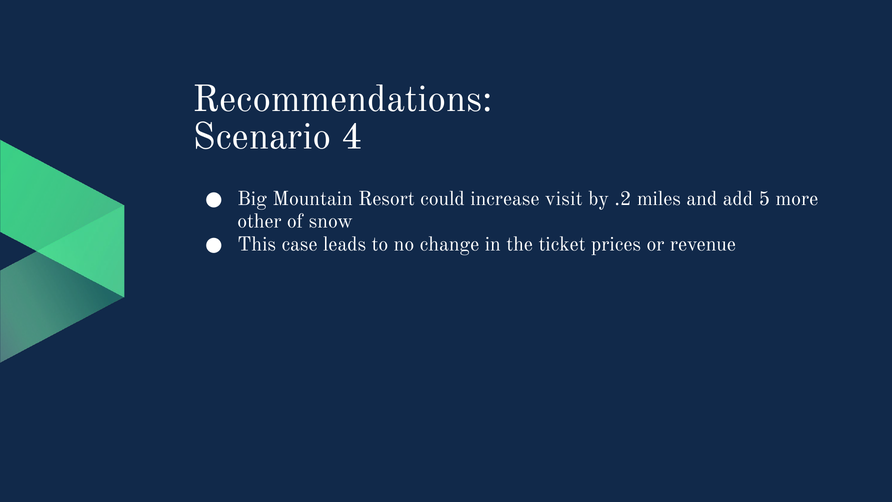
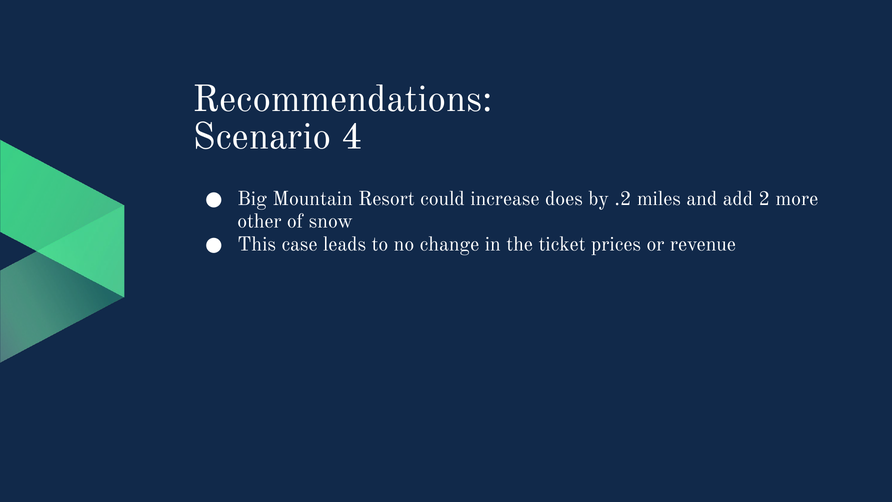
visit: visit -> does (564, 198)
5: 5 -> 2 (764, 198)
